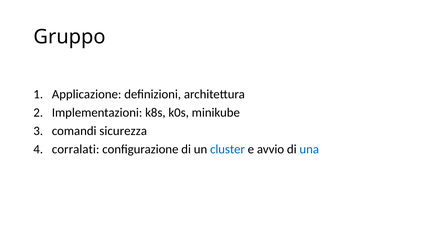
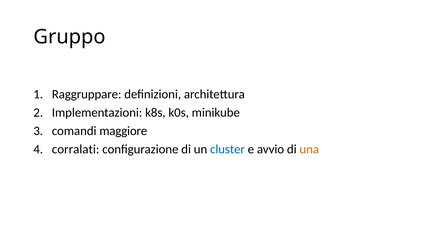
Applicazione: Applicazione -> Raggruppare (87, 94)
sicurezza: sicurezza -> maggiore (123, 131)
una colour: blue -> orange (309, 149)
